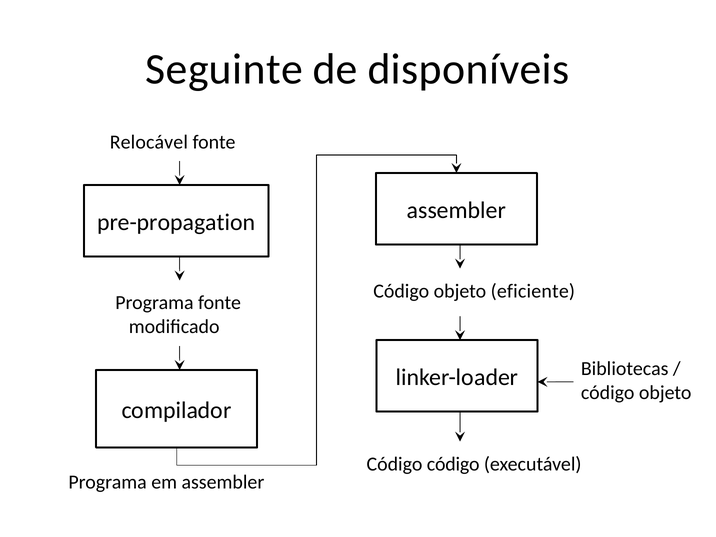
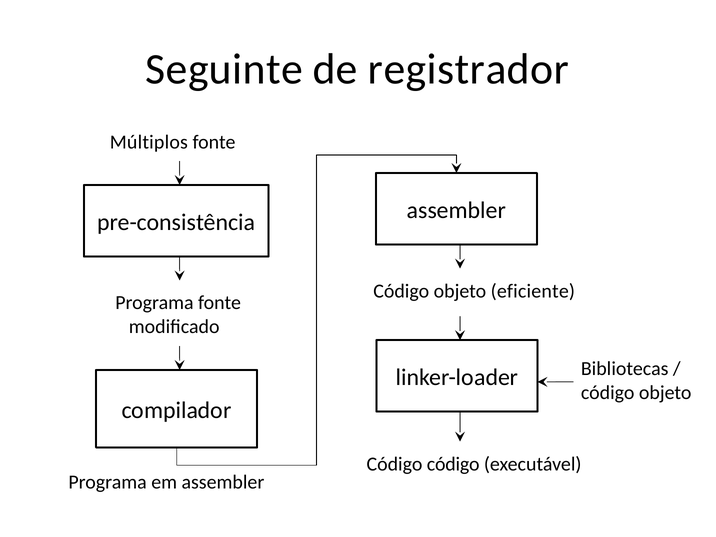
disponíveis: disponíveis -> registrador (469, 69)
Relocável: Relocável -> Múltiplos (149, 142)
pre-propagation: pre-propagation -> pre-consistência (176, 222)
